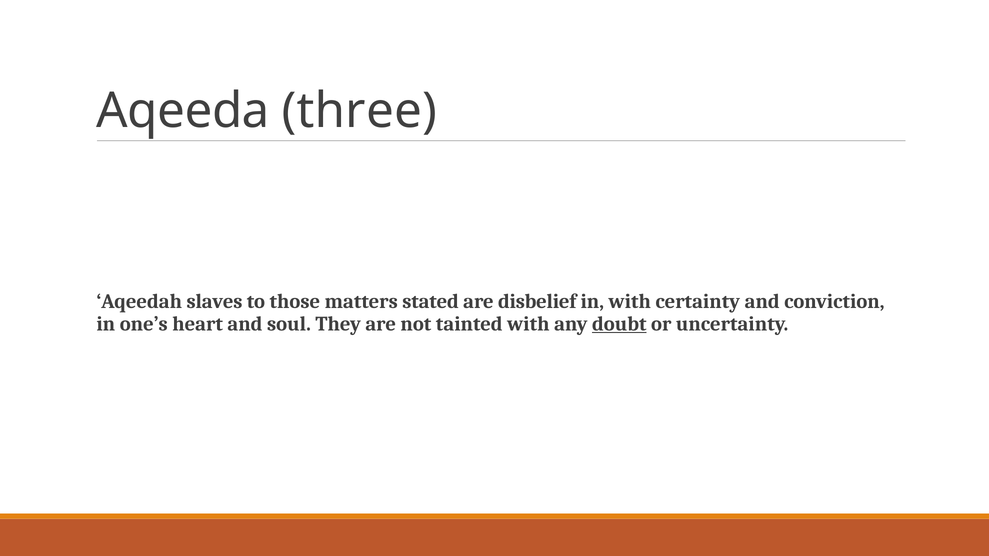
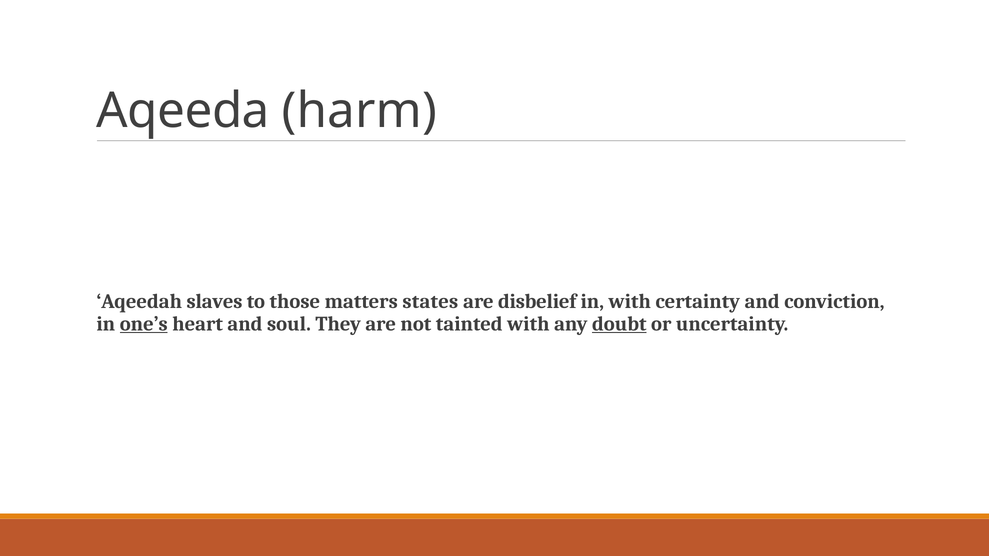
three: three -> harm (359, 111)
stated: stated -> states (430, 302)
one’s underline: none -> present (144, 324)
